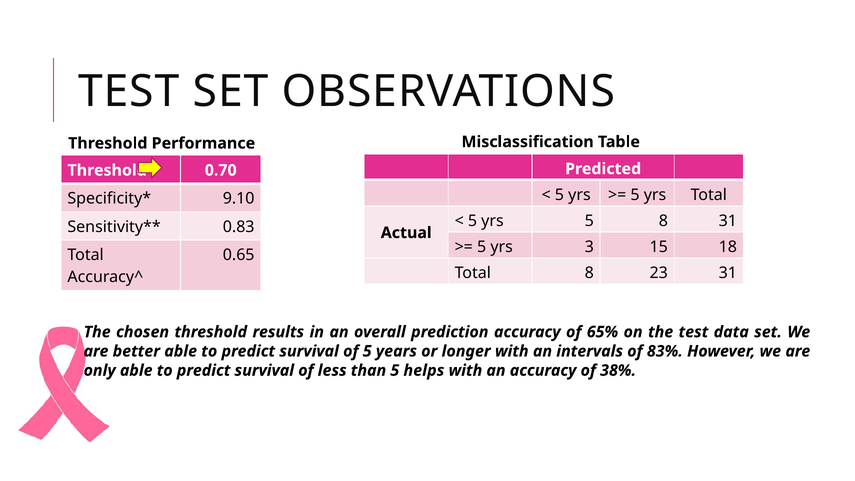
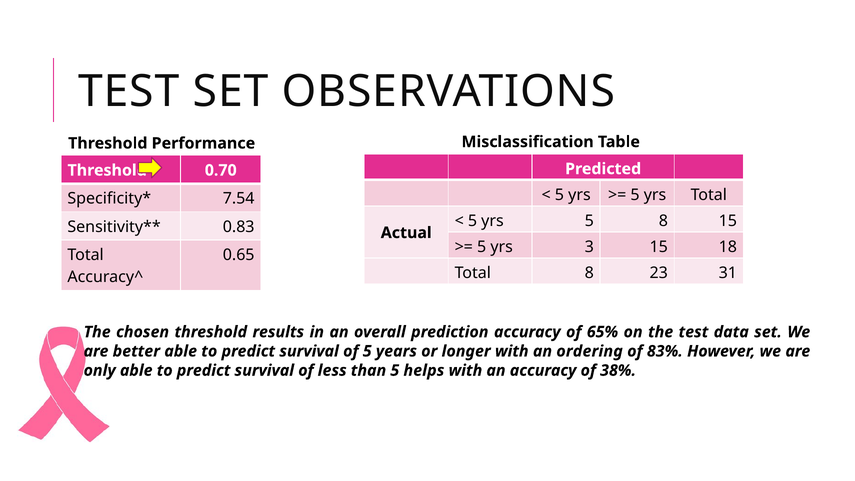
9.10: 9.10 -> 7.54 (239, 199)
8 31: 31 -> 15 (728, 221)
intervals: intervals -> ordering (590, 351)
